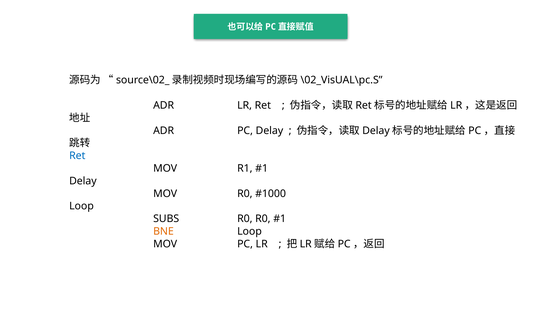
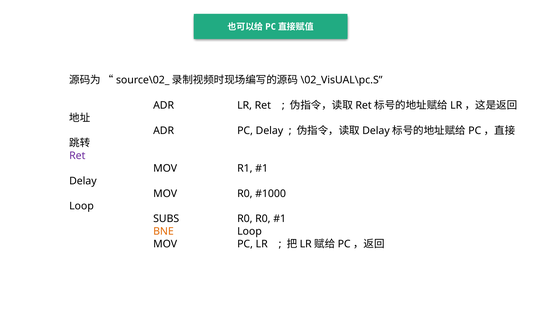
Ret colour: blue -> purple (77, 156)
